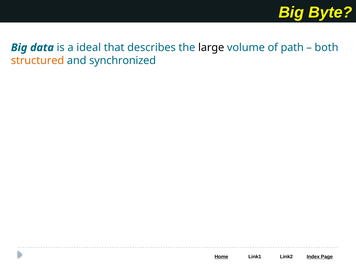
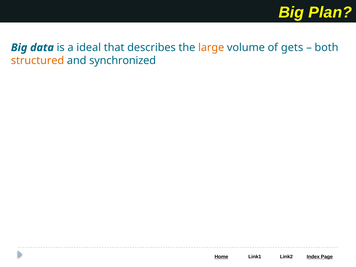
Byte: Byte -> Plan (330, 12)
large colour: black -> orange (211, 48)
path: path -> gets (292, 48)
